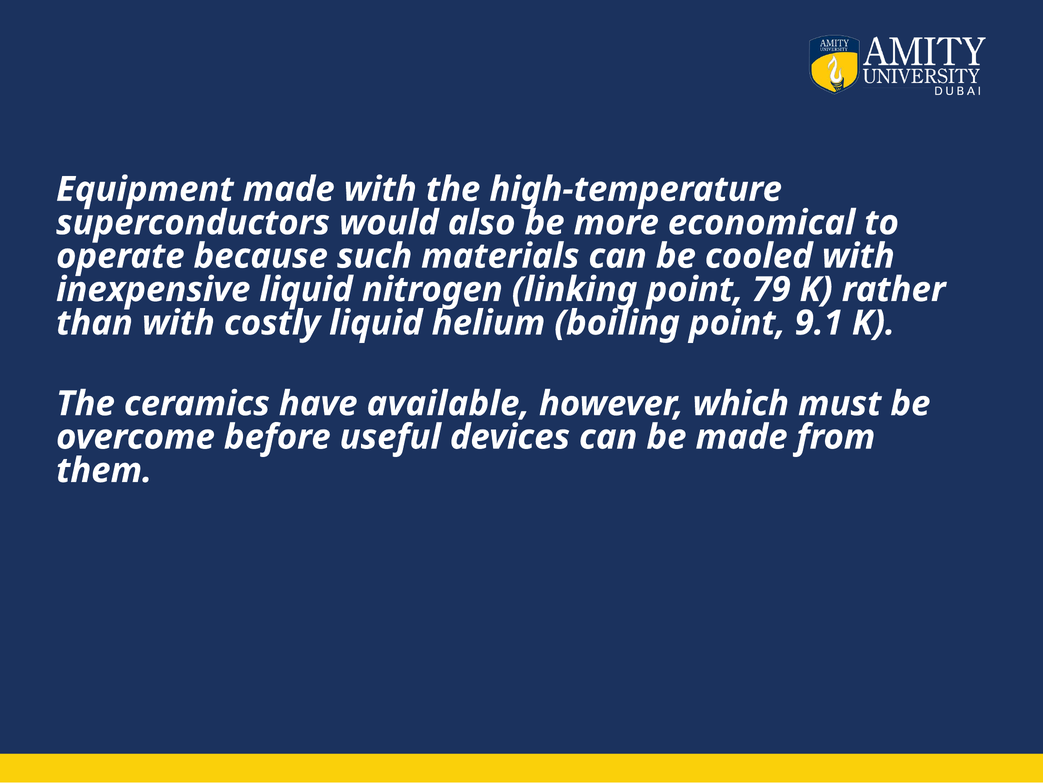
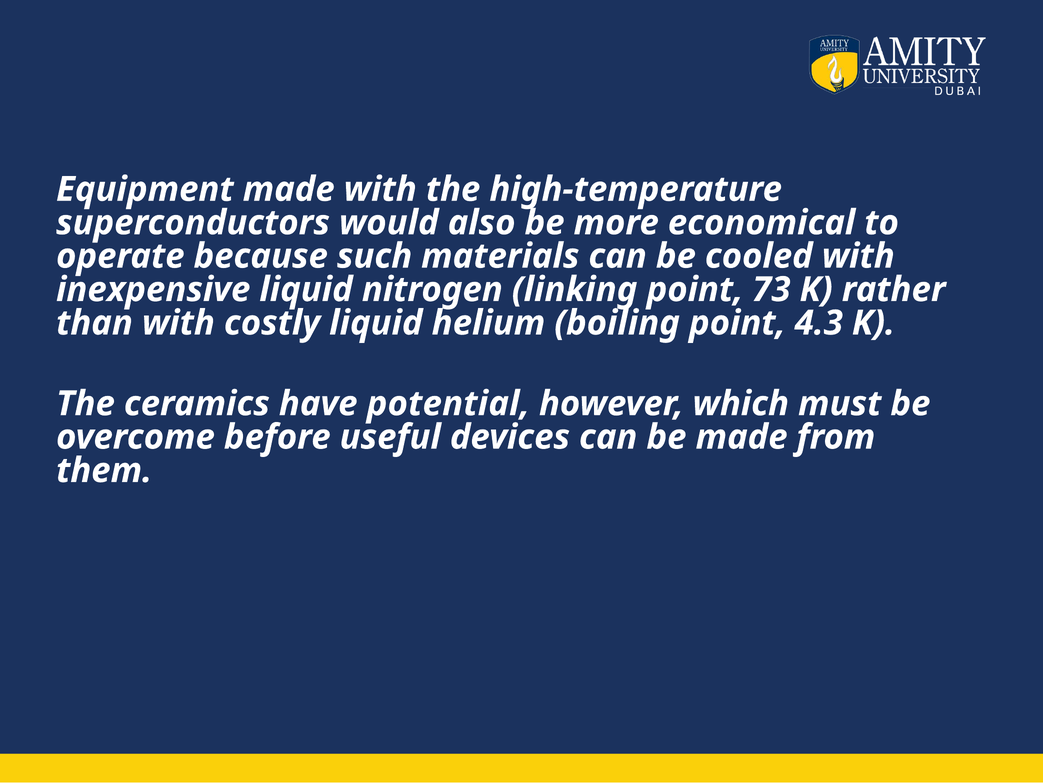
79: 79 -> 73 (771, 289)
9.1: 9.1 -> 4.3 (819, 323)
available: available -> potential (448, 403)
